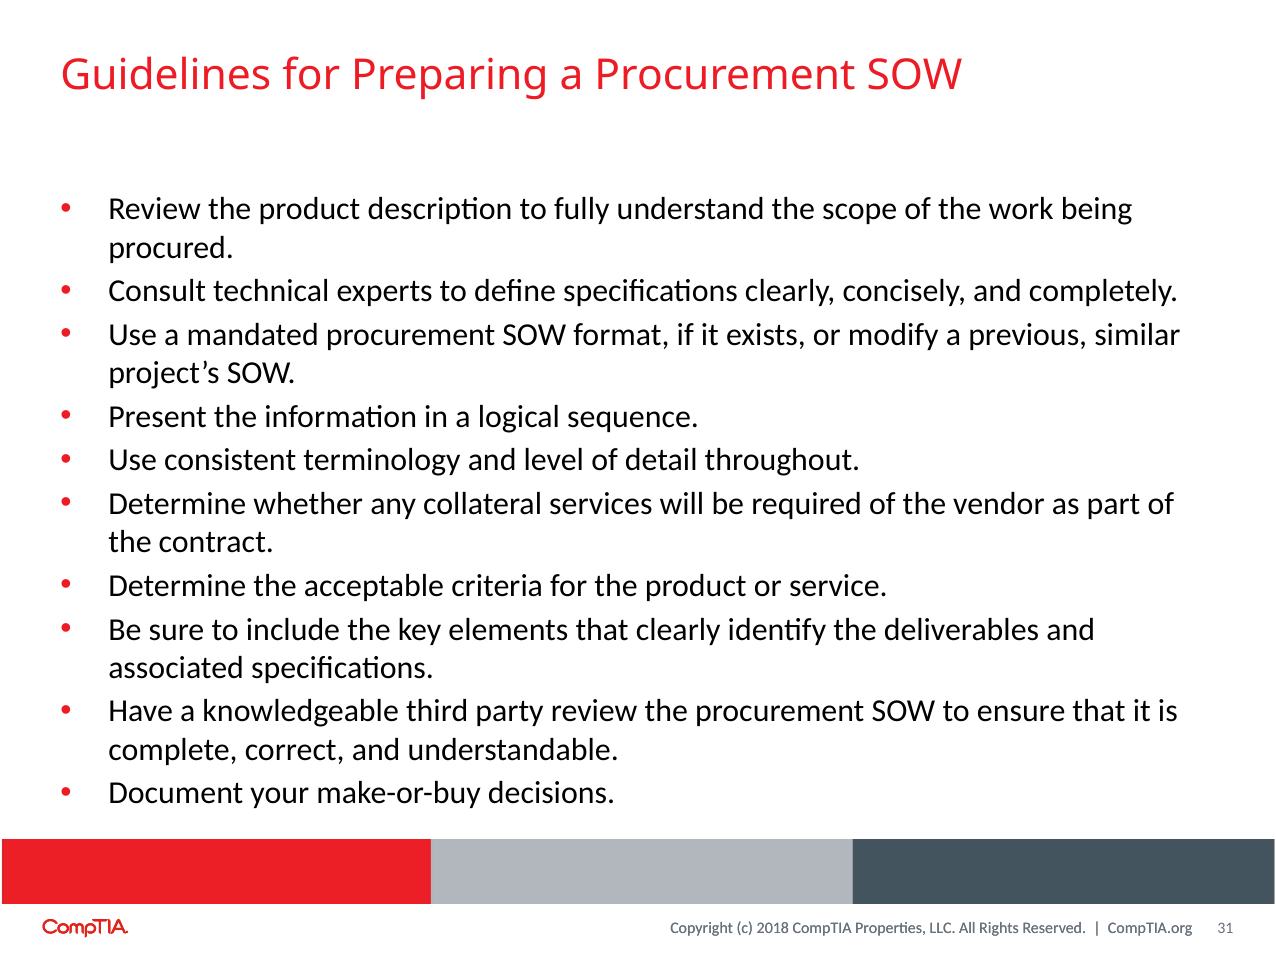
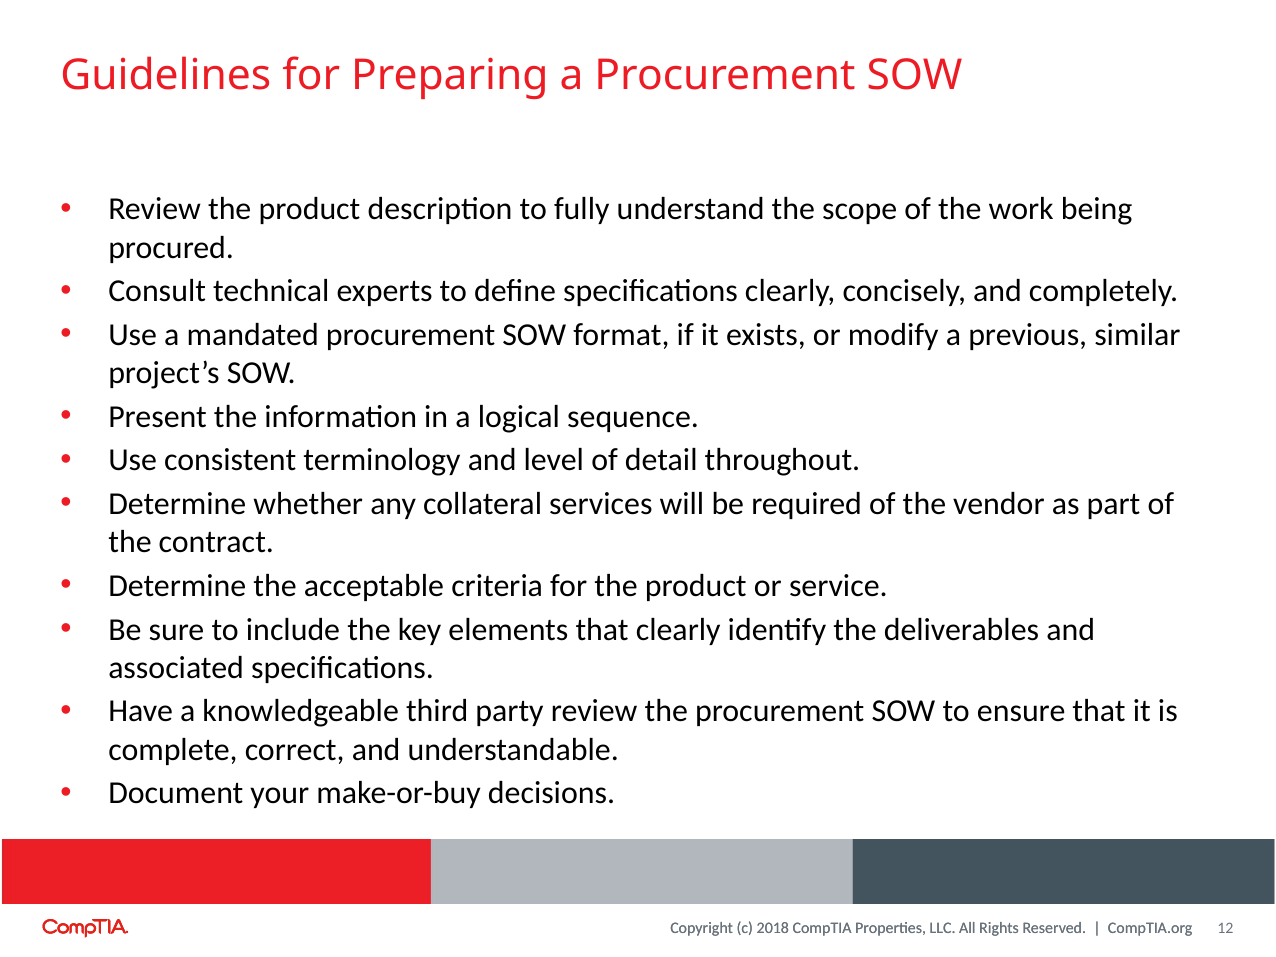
31: 31 -> 12 (1225, 928)
